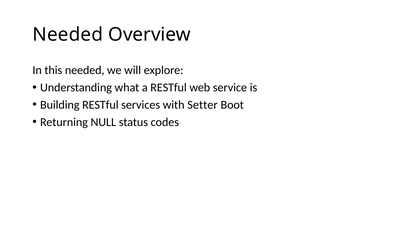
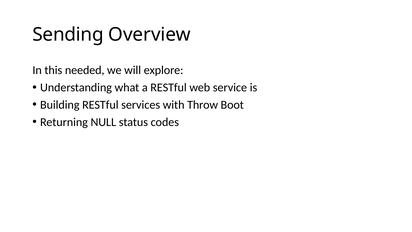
Needed: Needed -> Sending (68, 35)
Setter: Setter -> Throw (203, 105)
